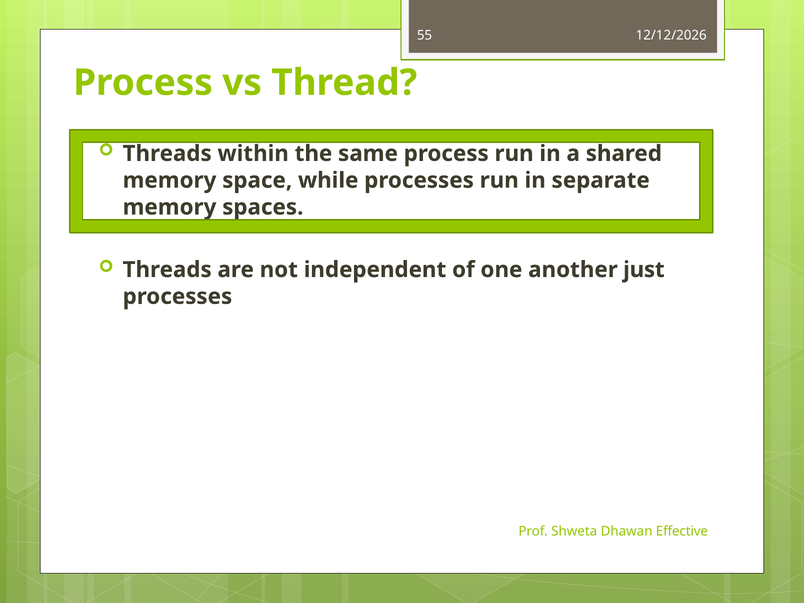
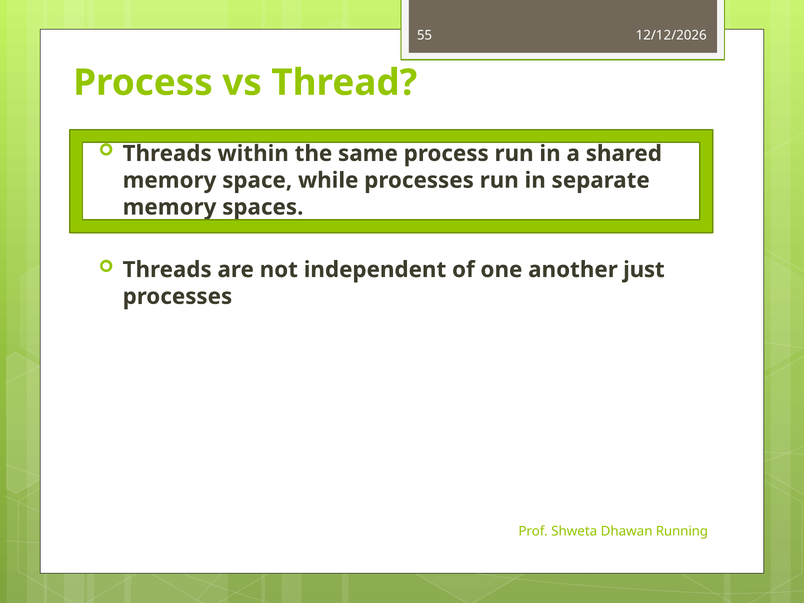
Effective: Effective -> Running (682, 531)
